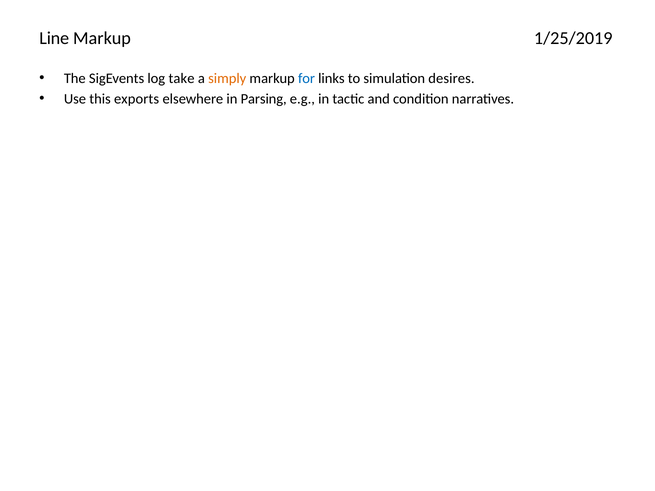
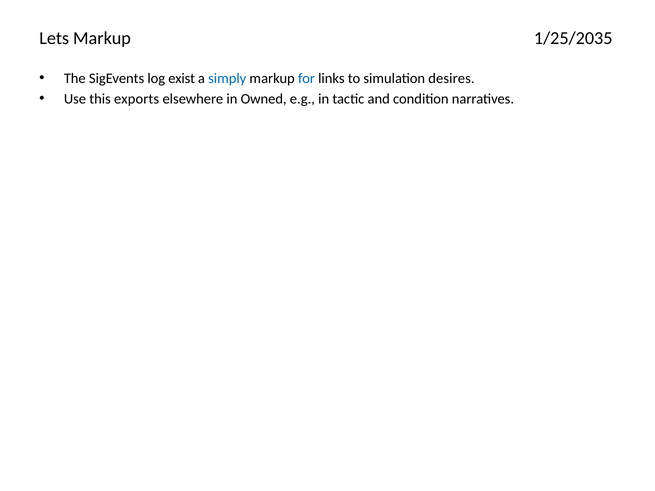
Line: Line -> Lets (54, 38)
1/25/2019: 1/25/2019 -> 1/25/2035 (573, 38)
take: take -> exist (182, 79)
simply colour: orange -> blue (227, 79)
Parsing: Parsing -> Owned (264, 99)
